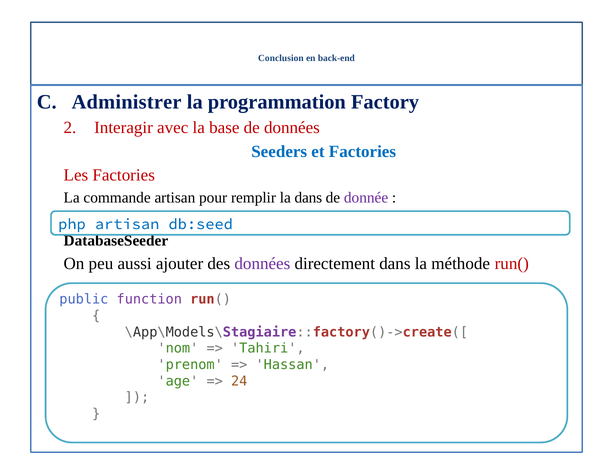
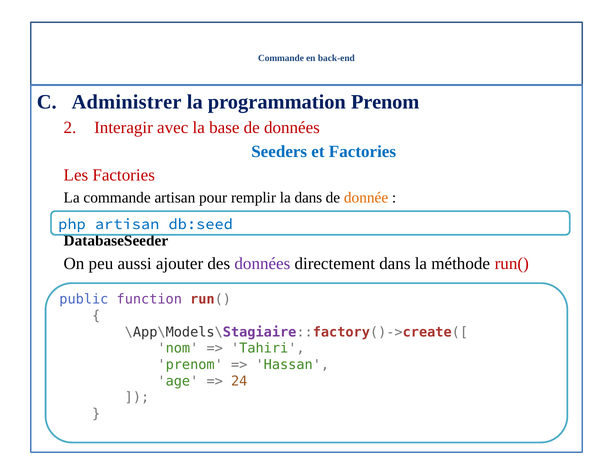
Conclusion: Conclusion -> Commande (281, 58)
programmation Factory: Factory -> Prenom (385, 102)
donnée colour: purple -> orange (366, 198)
